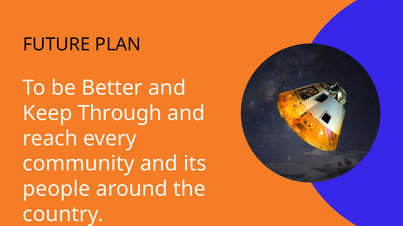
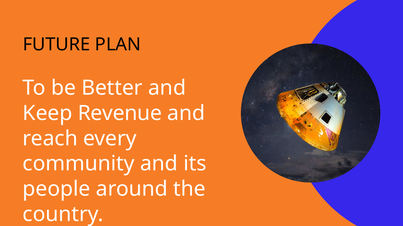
Through: Through -> Revenue (120, 114)
